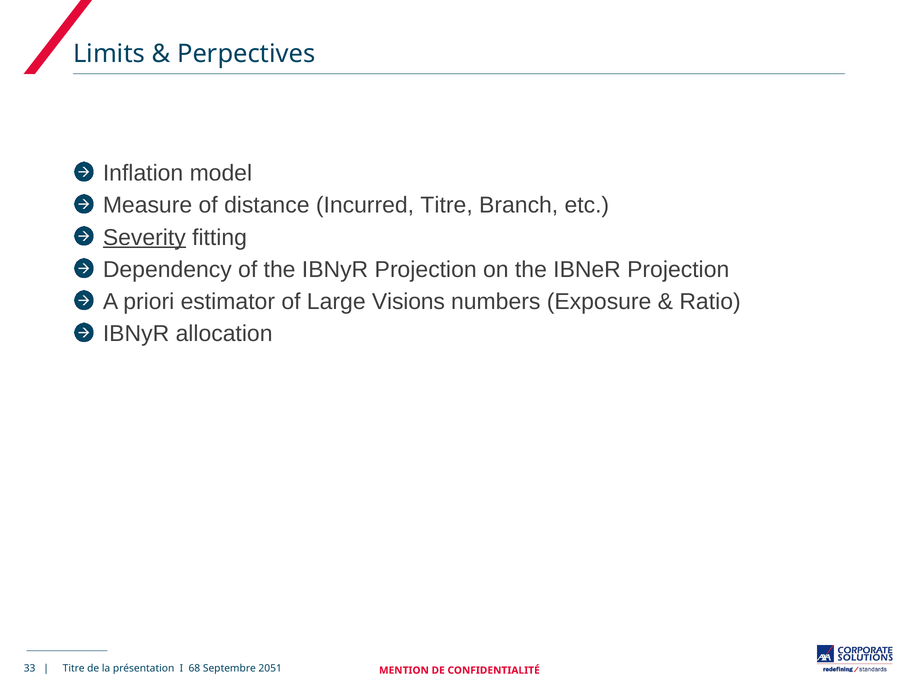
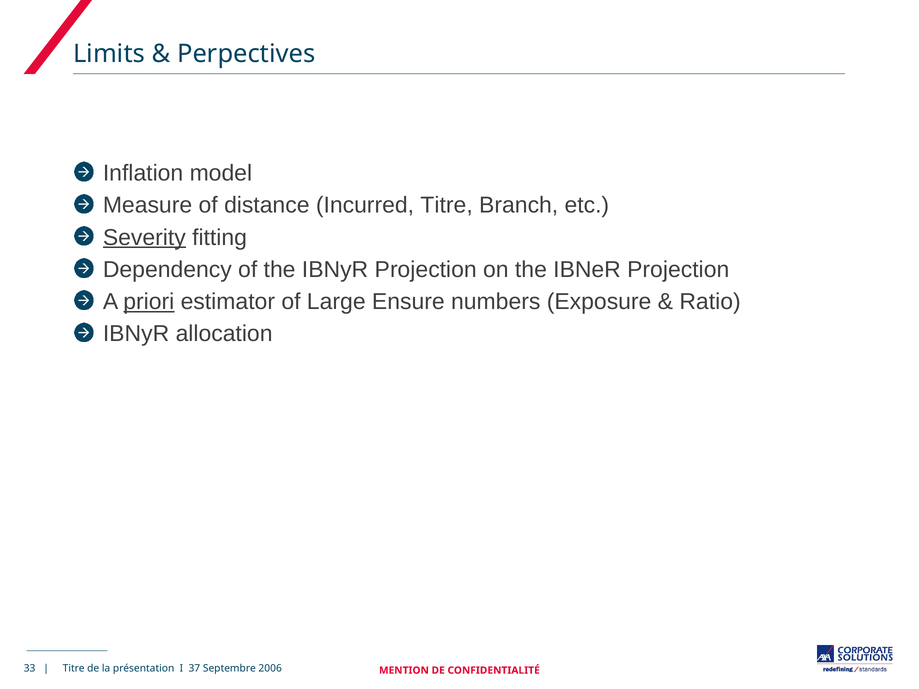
priori underline: none -> present (149, 302)
Visions: Visions -> Ensure (408, 302)
68: 68 -> 37 (194, 669)
2051: 2051 -> 2006 (270, 669)
